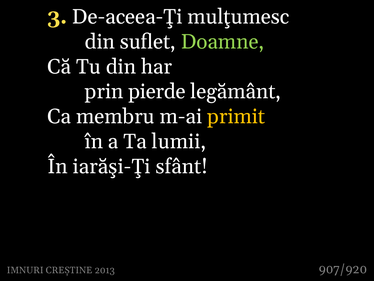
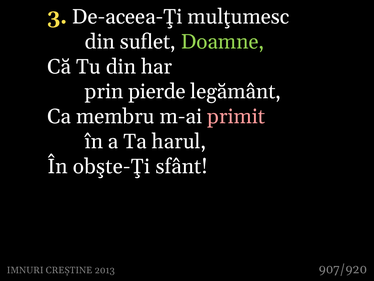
primit colour: yellow -> pink (236, 116)
lumii: lumii -> harul (179, 141)
iarăşi-Ţi: iarăşi-Ţi -> obşte-Ţi (112, 166)
